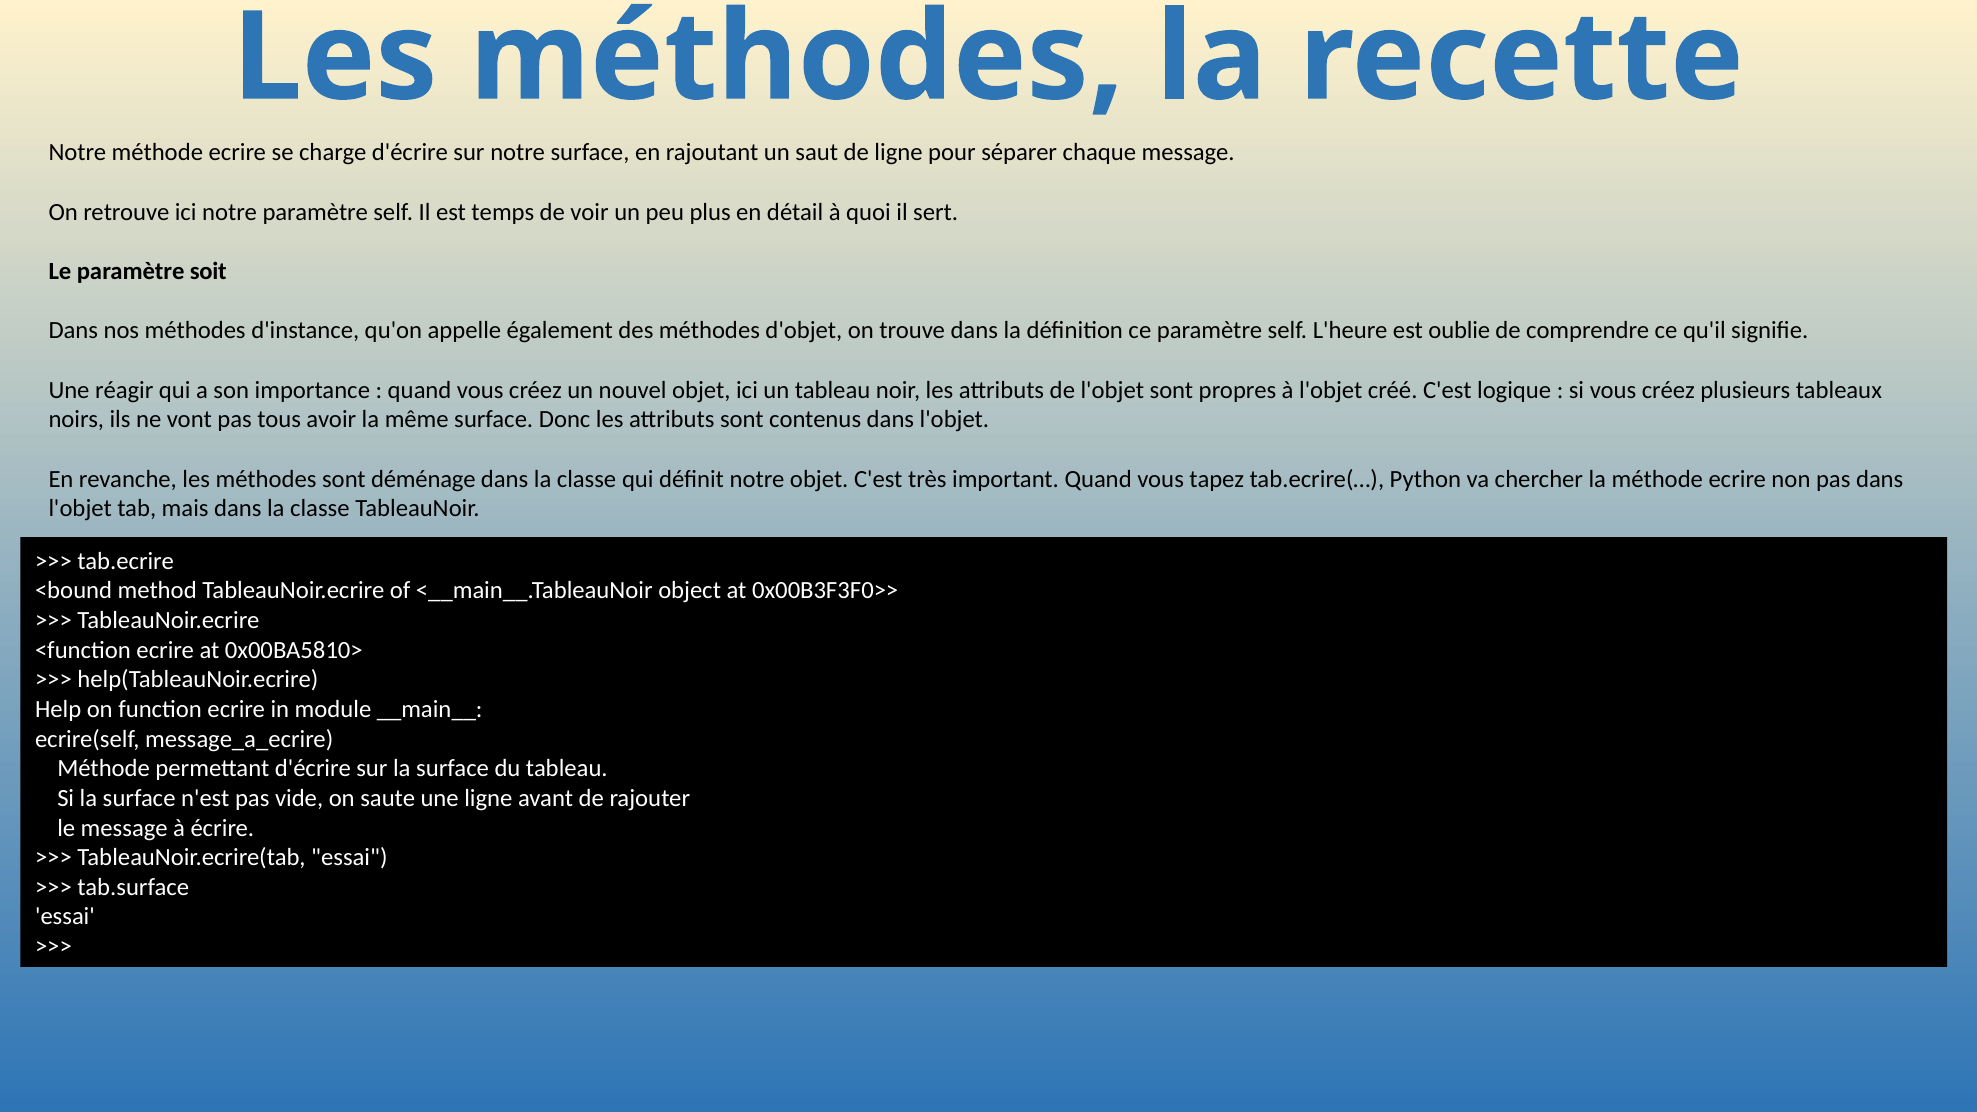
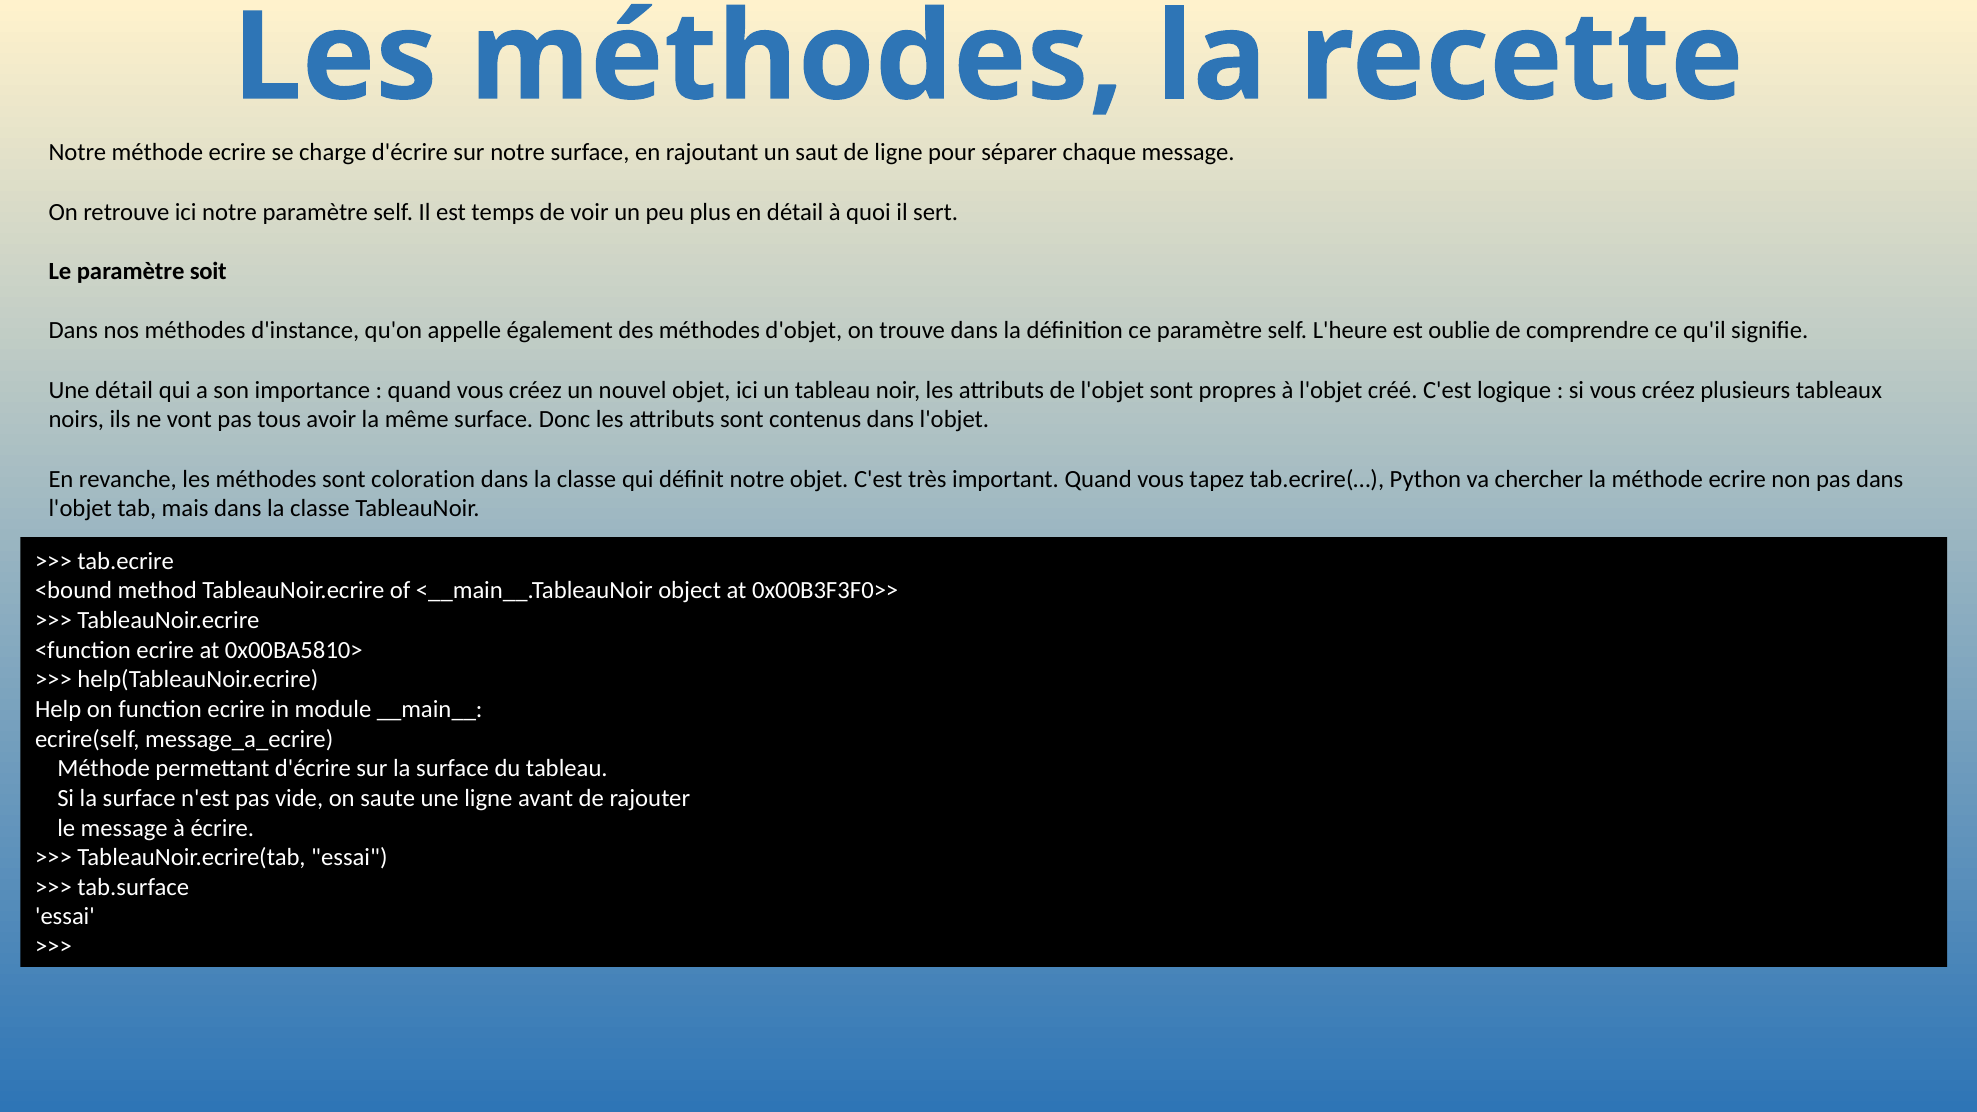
Une réagir: réagir -> détail (124, 390)
déménage: déménage -> coloration (423, 479)
